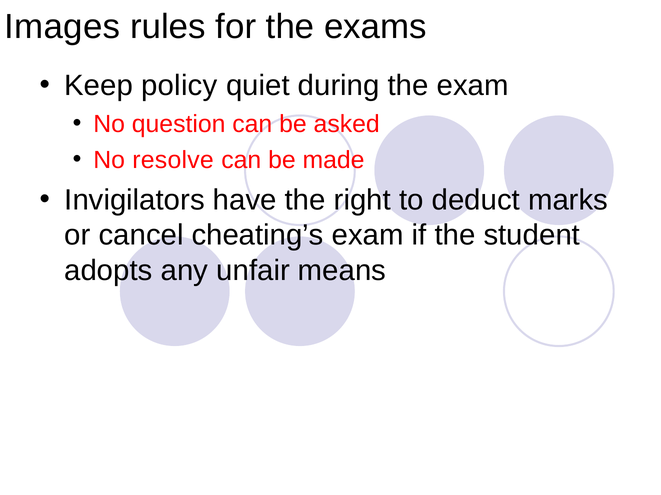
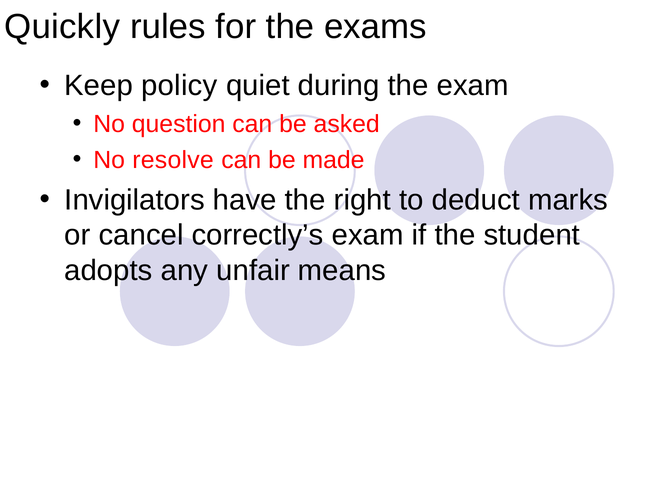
Images: Images -> Quickly (62, 27)
cheating’s: cheating’s -> correctly’s (258, 236)
